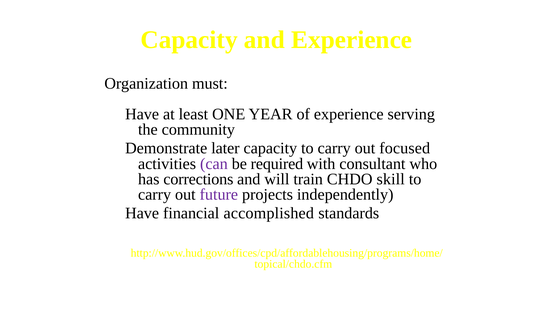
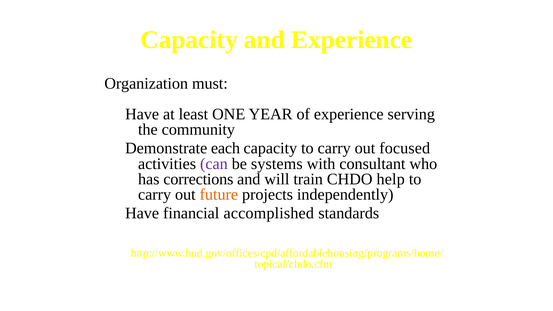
later: later -> each (225, 148)
required: required -> systems (277, 164)
skill: skill -> help (391, 179)
future colour: purple -> orange (219, 195)
